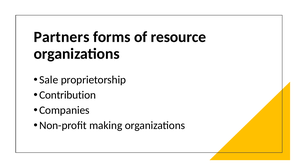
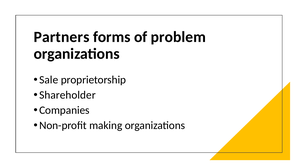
resource: resource -> problem (178, 37)
Contribution: Contribution -> Shareholder (67, 95)
